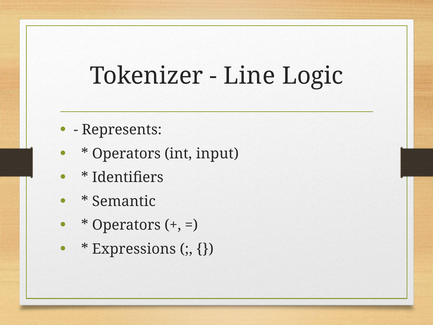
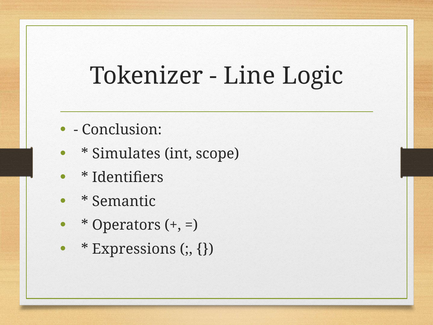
Represents: Represents -> Conclusion (122, 130)
Operators: Operators -> Simulates (126, 154)
input: input -> scope (217, 154)
